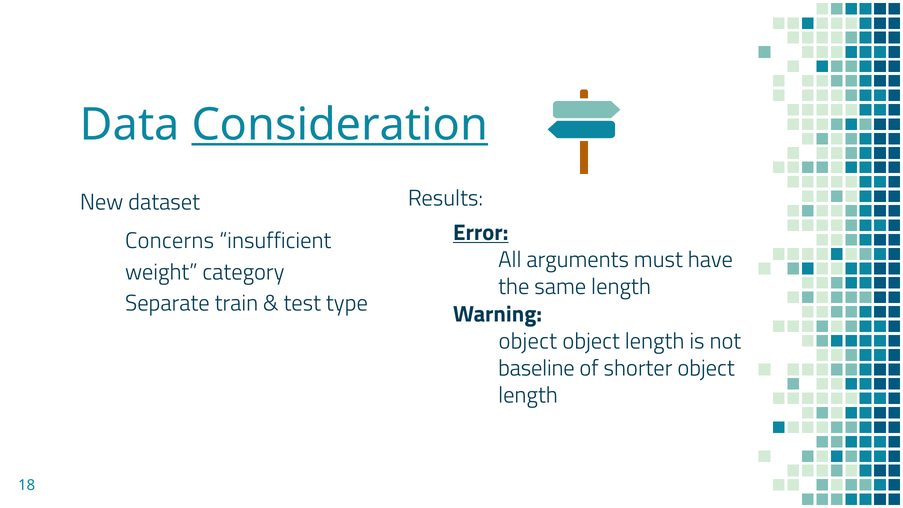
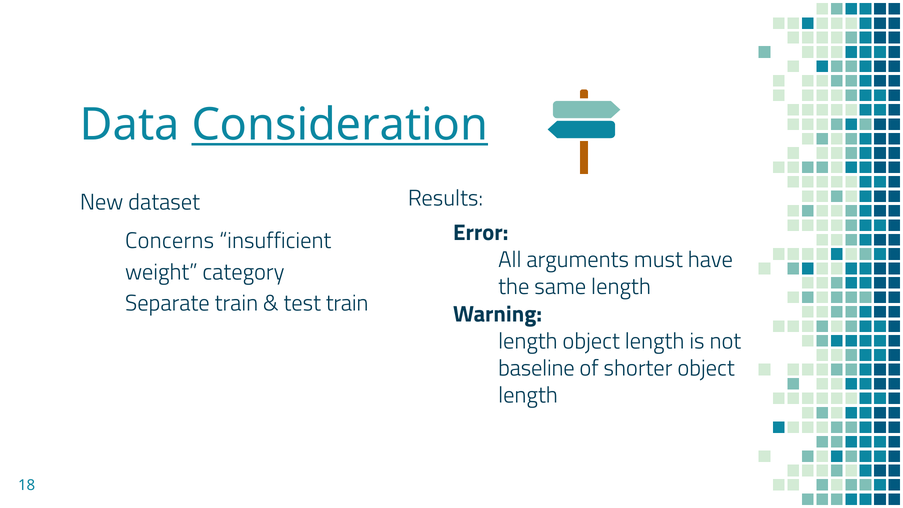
Error underline: present -> none (481, 233)
test type: type -> train (347, 303)
object: object -> length (528, 341)
